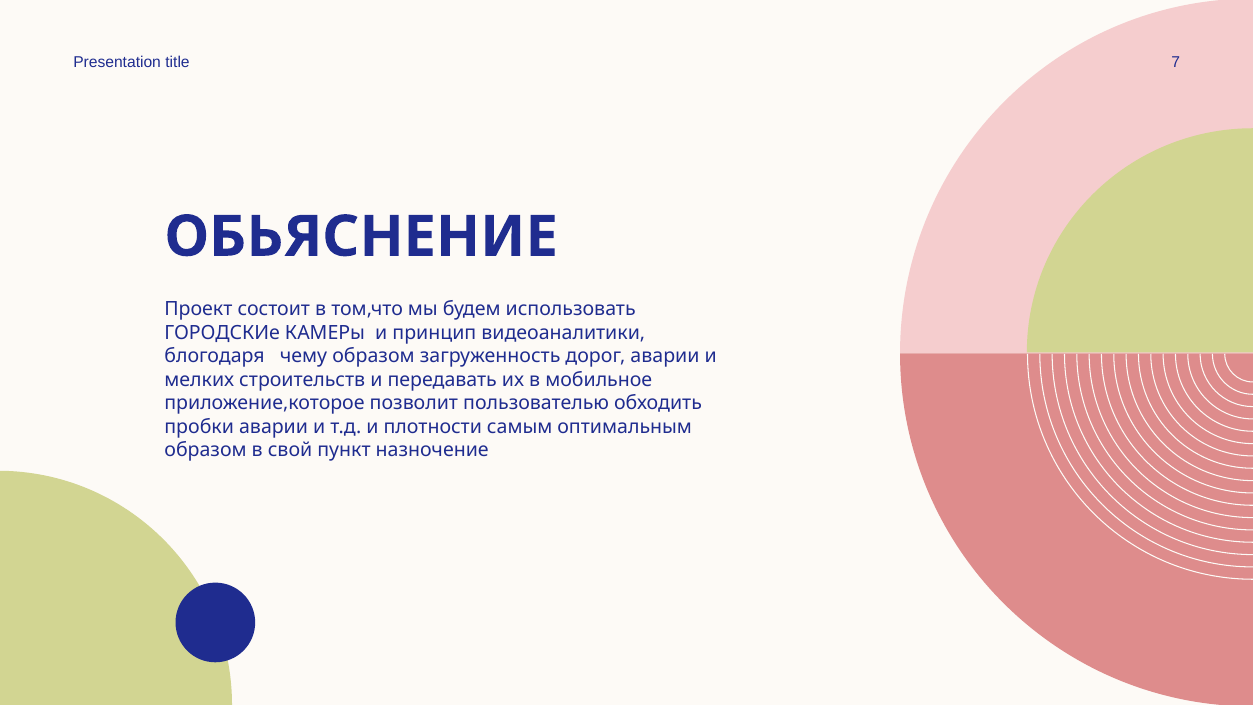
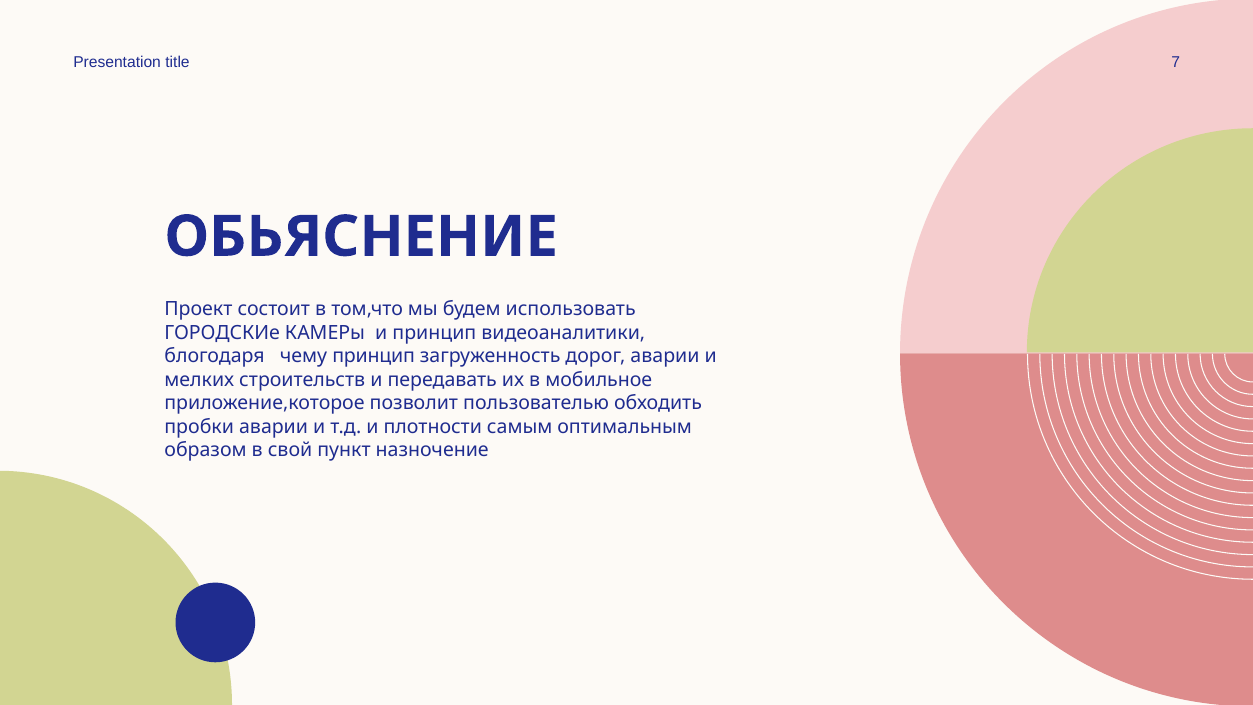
чему образом: образом -> принцип (374, 356)
